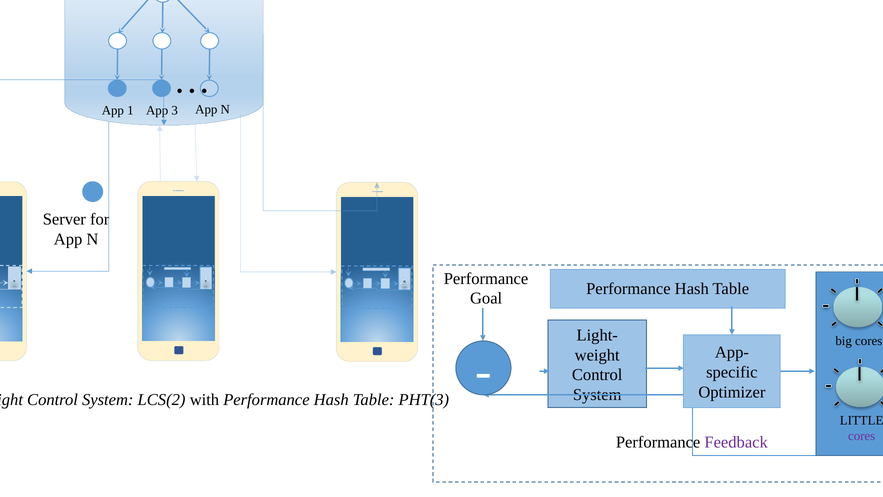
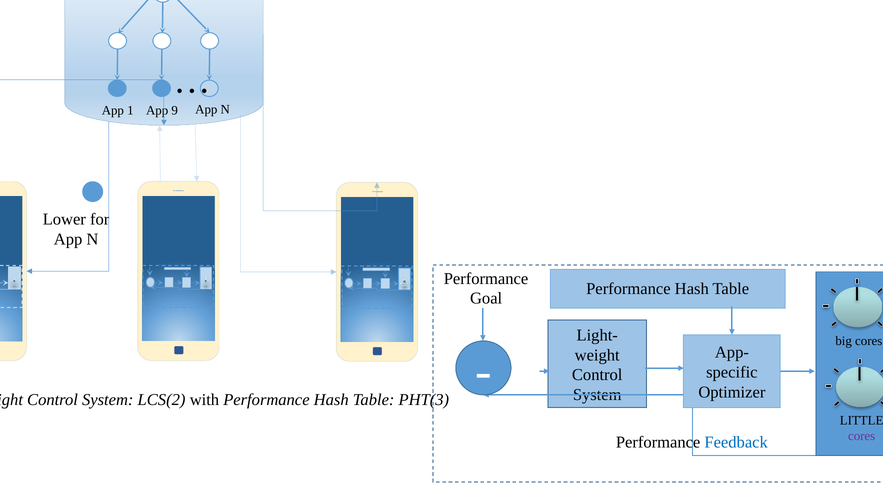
3: 3 -> 9 (175, 110)
Server: Server -> Lower (64, 219)
Feedback colour: purple -> blue (736, 442)
